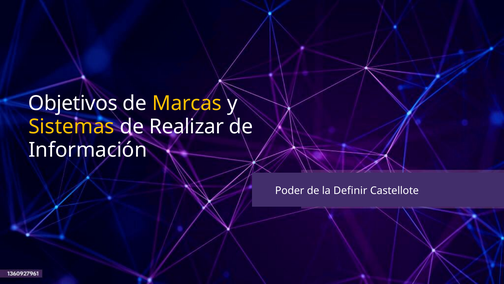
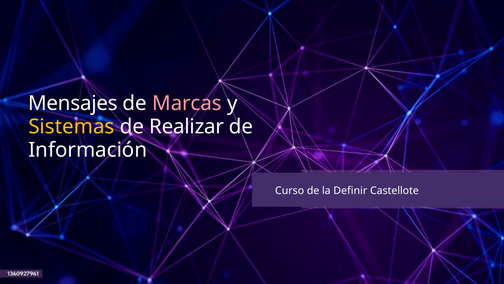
Objetivos: Objetivos -> Mensajes (73, 103)
Marcas colour: yellow -> pink (187, 103)
Poder: Poder -> Curso (290, 191)
